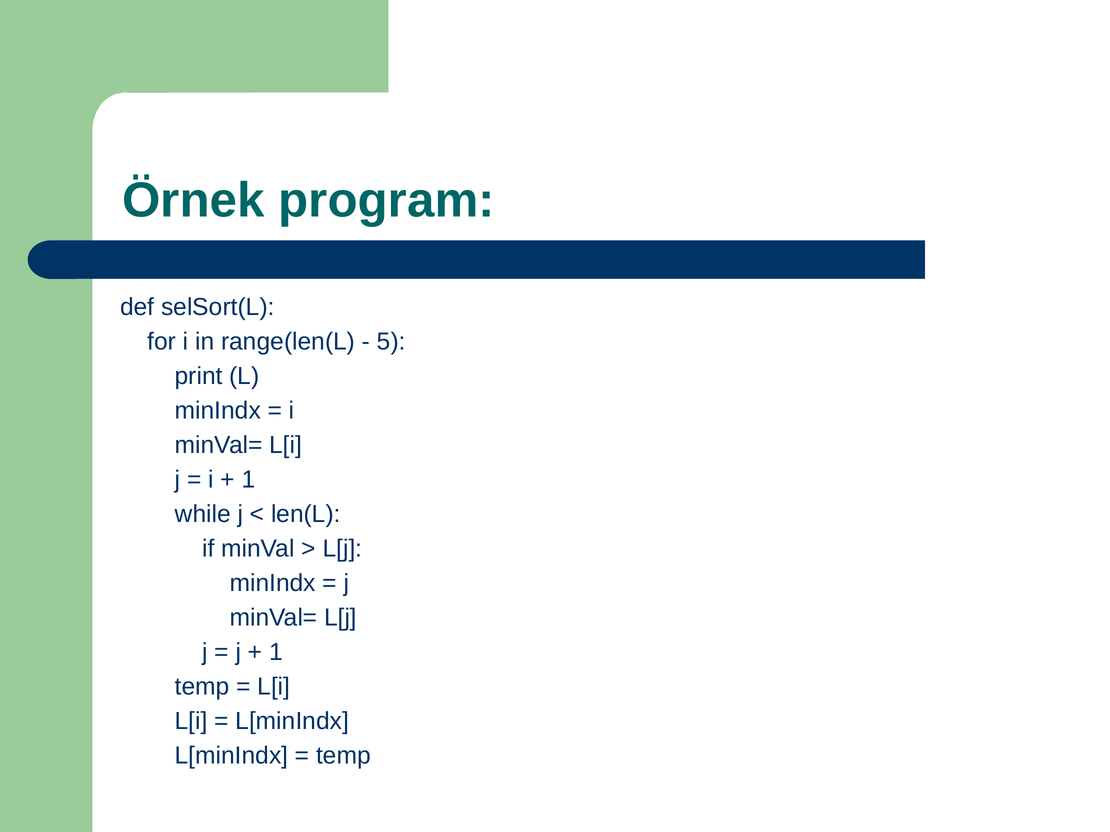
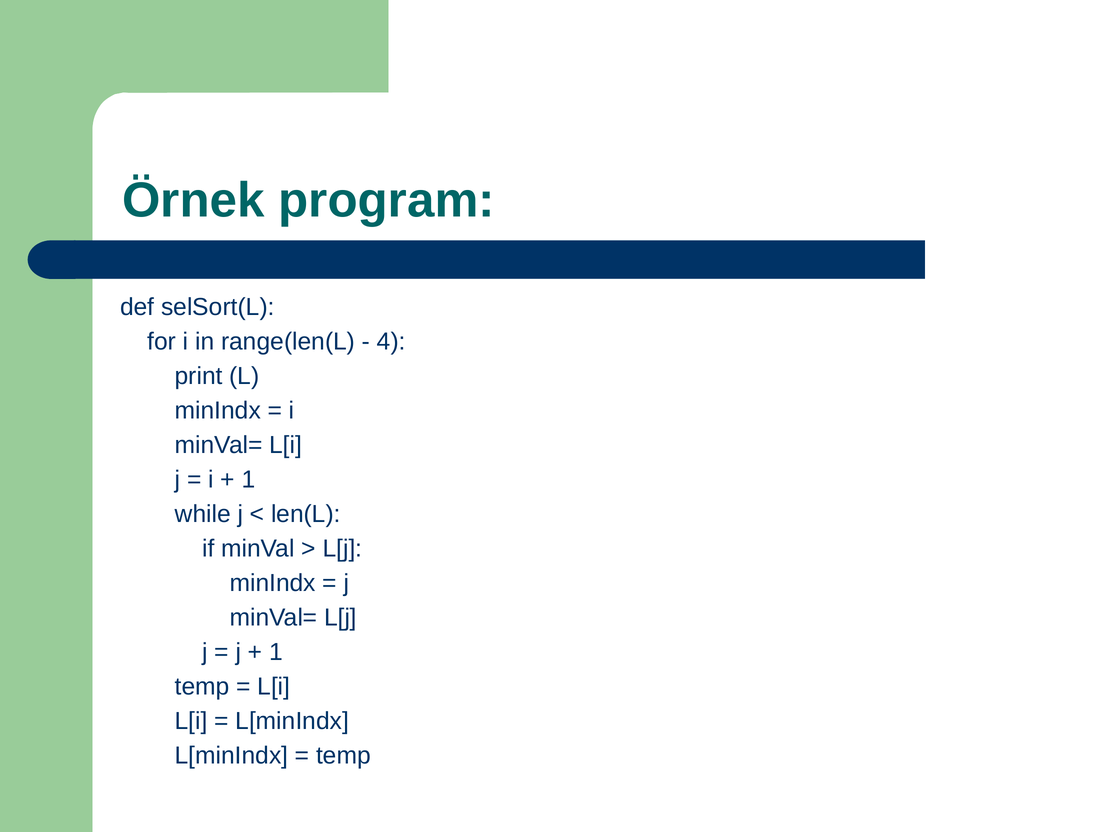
5: 5 -> 4 (391, 342)
